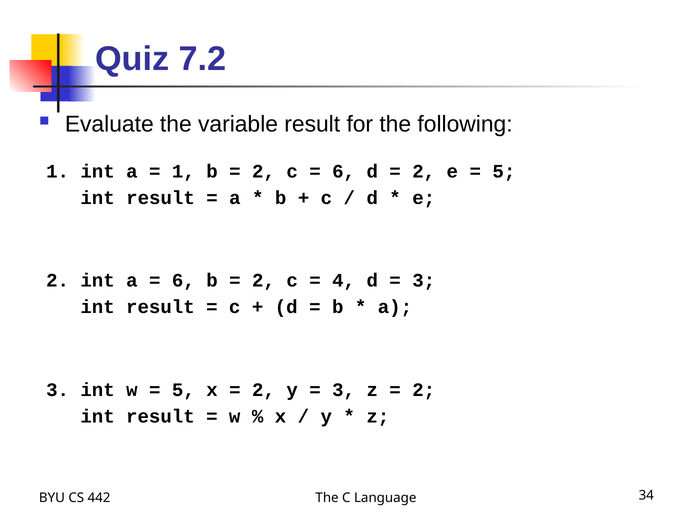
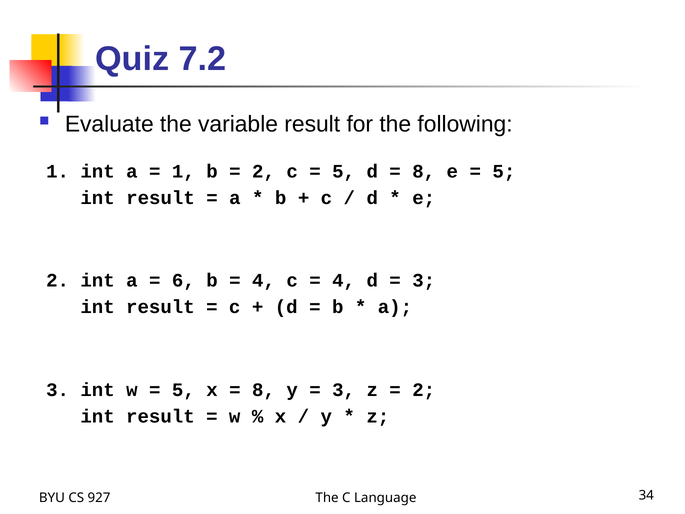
6: 6 -> 5 (344, 171)
2: 2 -> 8 (424, 171)
2: 2 -> 4 (264, 280)
2: 2 -> 8 (264, 390)
442: 442 -> 927 (99, 498)
